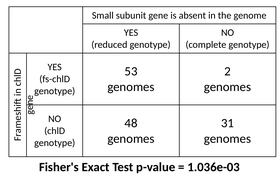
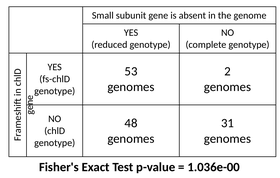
1.036e-03: 1.036e-03 -> 1.036e-00 (214, 167)
